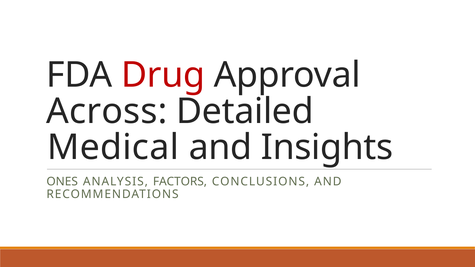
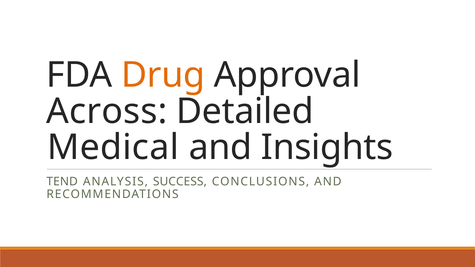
Drug colour: red -> orange (163, 75)
ONES: ONES -> TEND (62, 182)
FACTORS: FACTORS -> SUCCESS (180, 182)
